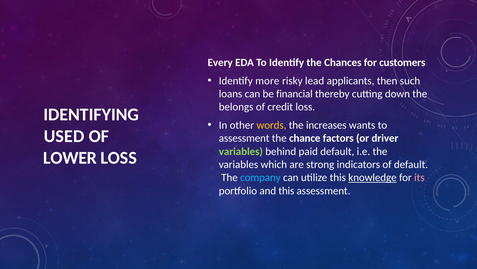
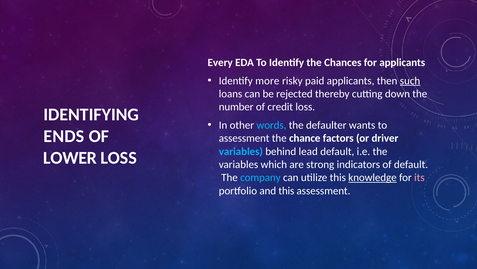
for customers: customers -> applicants (402, 62)
lead: lead -> paid (315, 81)
such underline: none -> present (410, 81)
financial: financial -> rejected (294, 94)
belongs: belongs -> number (236, 107)
words colour: yellow -> light blue (271, 125)
increases: increases -> defaulter (326, 125)
USED: USED -> ENDS (64, 136)
variables colour: light green -> light blue (241, 151)
paid: paid -> lead (308, 151)
